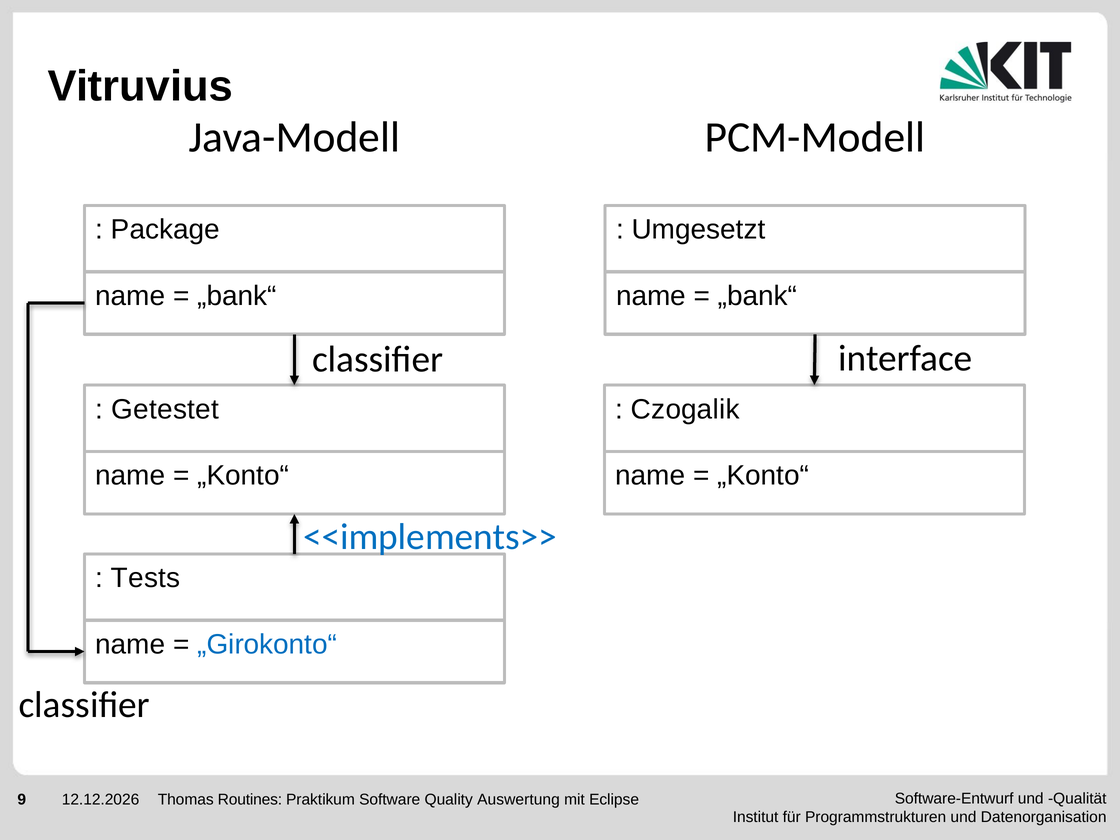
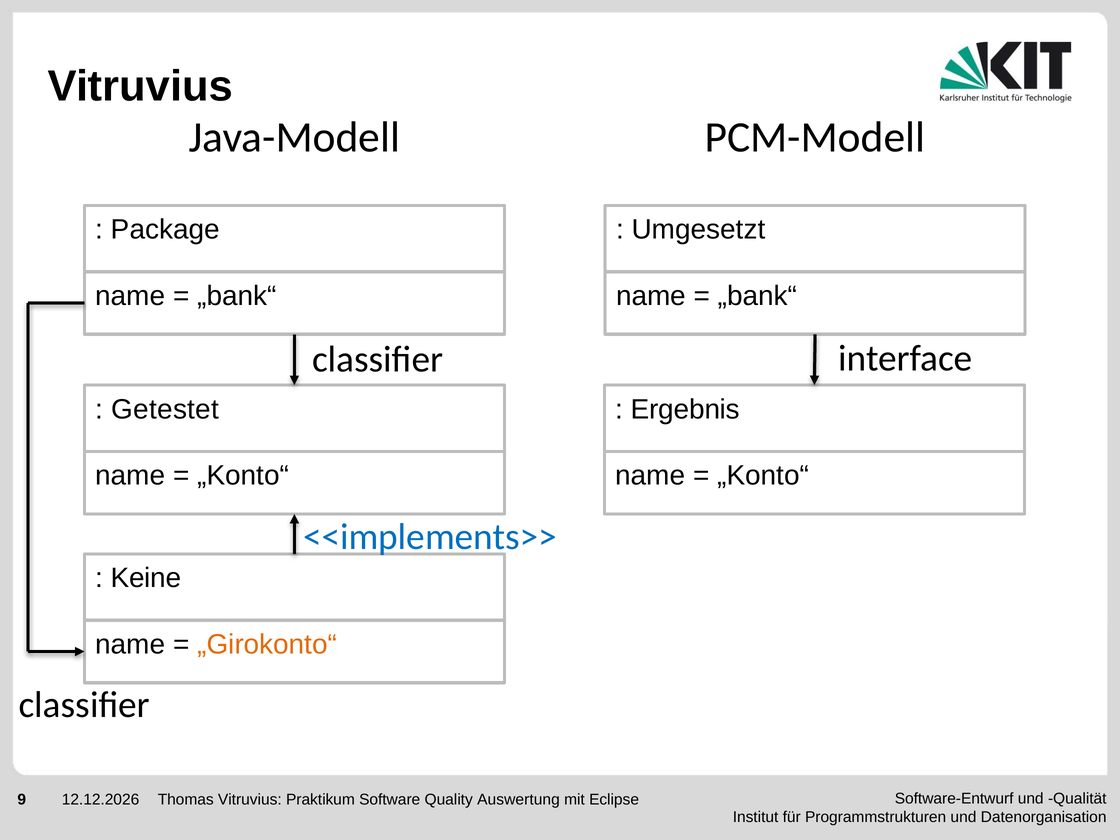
Czogalik: Czogalik -> Ergebnis (685, 409)
Tests: Tests -> Keine (146, 578)
„Girokonto“ colour: blue -> orange (267, 645)
Thomas Routines: Routines -> Vitruvius (250, 800)
